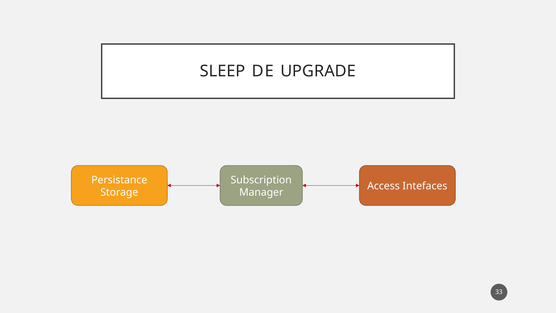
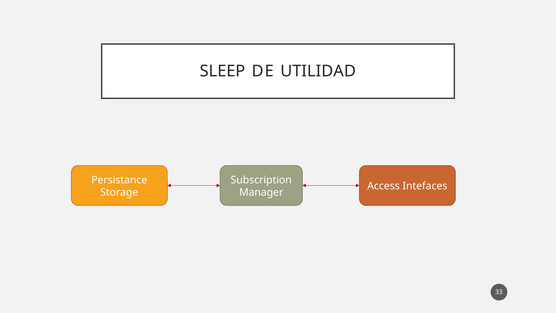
UPGRADE: UPGRADE -> UTILIDAD (318, 71)
